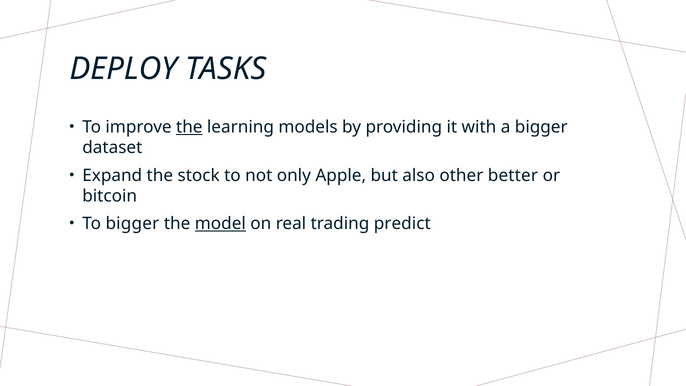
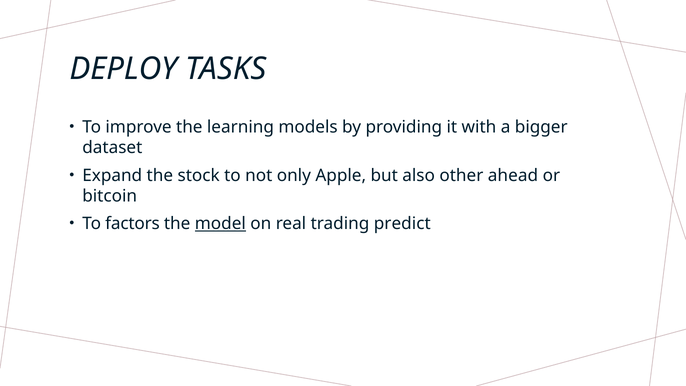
the underline: present -> none (189, 127)
better: better -> ahead (513, 175)
To bigger: bigger -> factors (133, 224)
